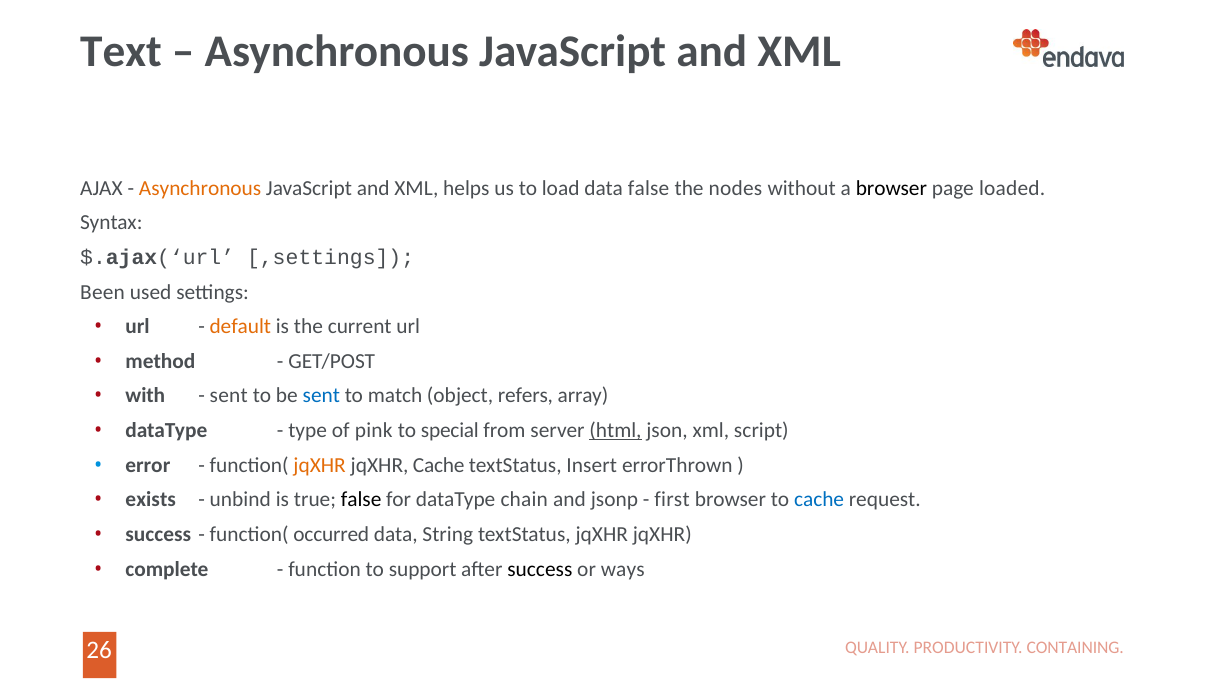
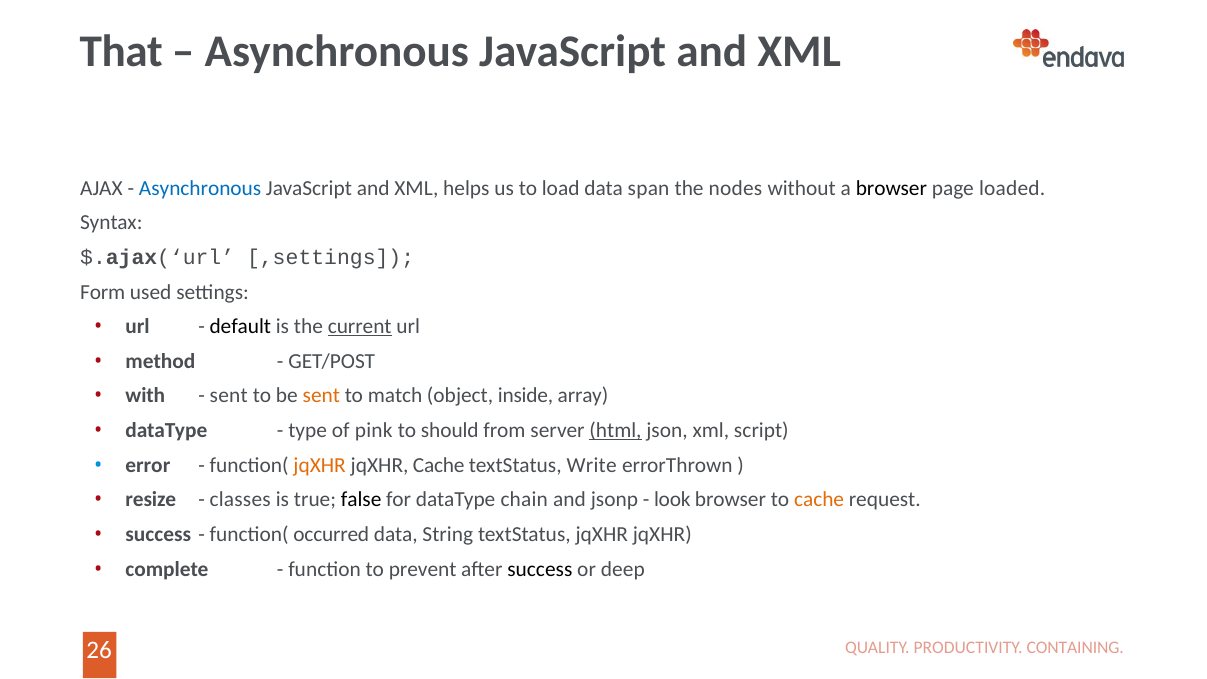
Text: Text -> That (121, 52)
Asynchronous colour: orange -> blue (200, 188)
data false: false -> span (649, 188)
Been: Been -> Form (103, 292)
default colour: orange -> black (240, 327)
current underline: none -> present (360, 327)
sent colour: blue -> orange (321, 396)
refers: refers -> inside (526, 396)
special: special -> should (450, 430)
Insert: Insert -> Write (592, 465)
exists: exists -> resize (151, 500)
unbind: unbind -> classes (240, 500)
first: first -> look (672, 500)
cache colour: blue -> orange (819, 500)
support: support -> prevent (423, 569)
ways: ways -> deep (623, 569)
